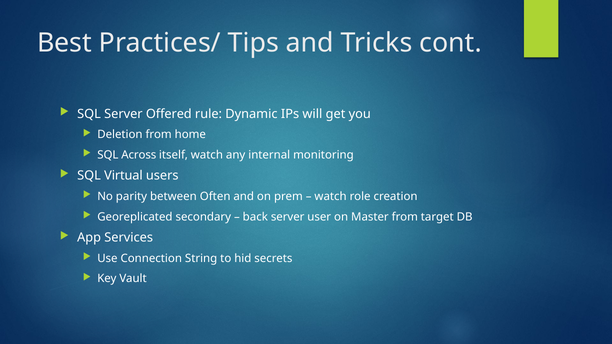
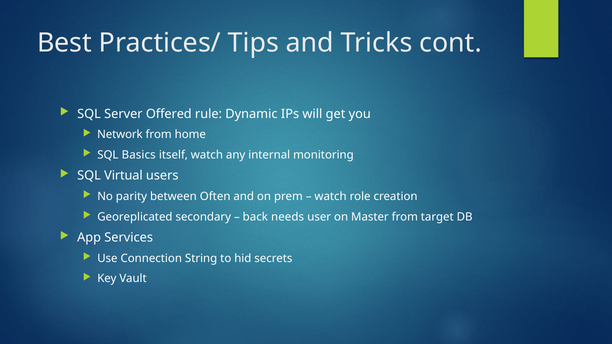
Deletion: Deletion -> Network (120, 135)
Across: Across -> Basics (139, 155)
back server: server -> needs (288, 217)
